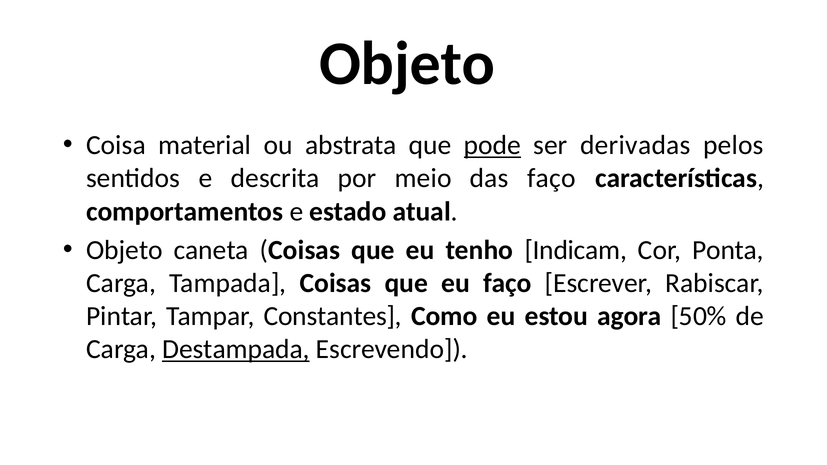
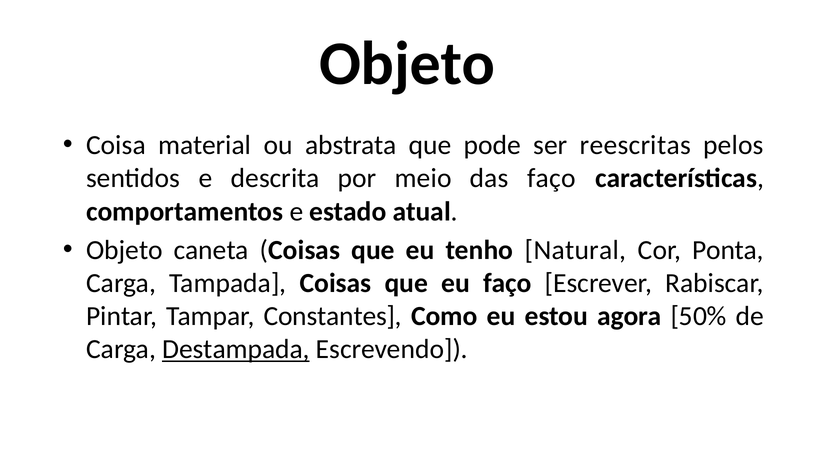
pode underline: present -> none (492, 145)
derivadas: derivadas -> reescritas (635, 145)
Indicam: Indicam -> Natural (575, 250)
